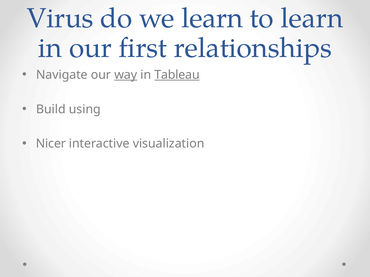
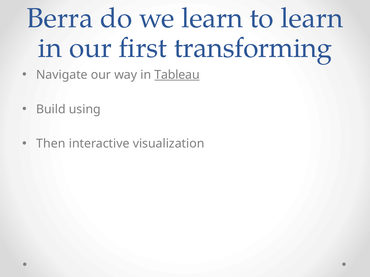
Virus: Virus -> Berra (60, 18)
relationships: relationships -> transforming (253, 48)
way underline: present -> none (126, 75)
Nicer: Nicer -> Then (51, 144)
